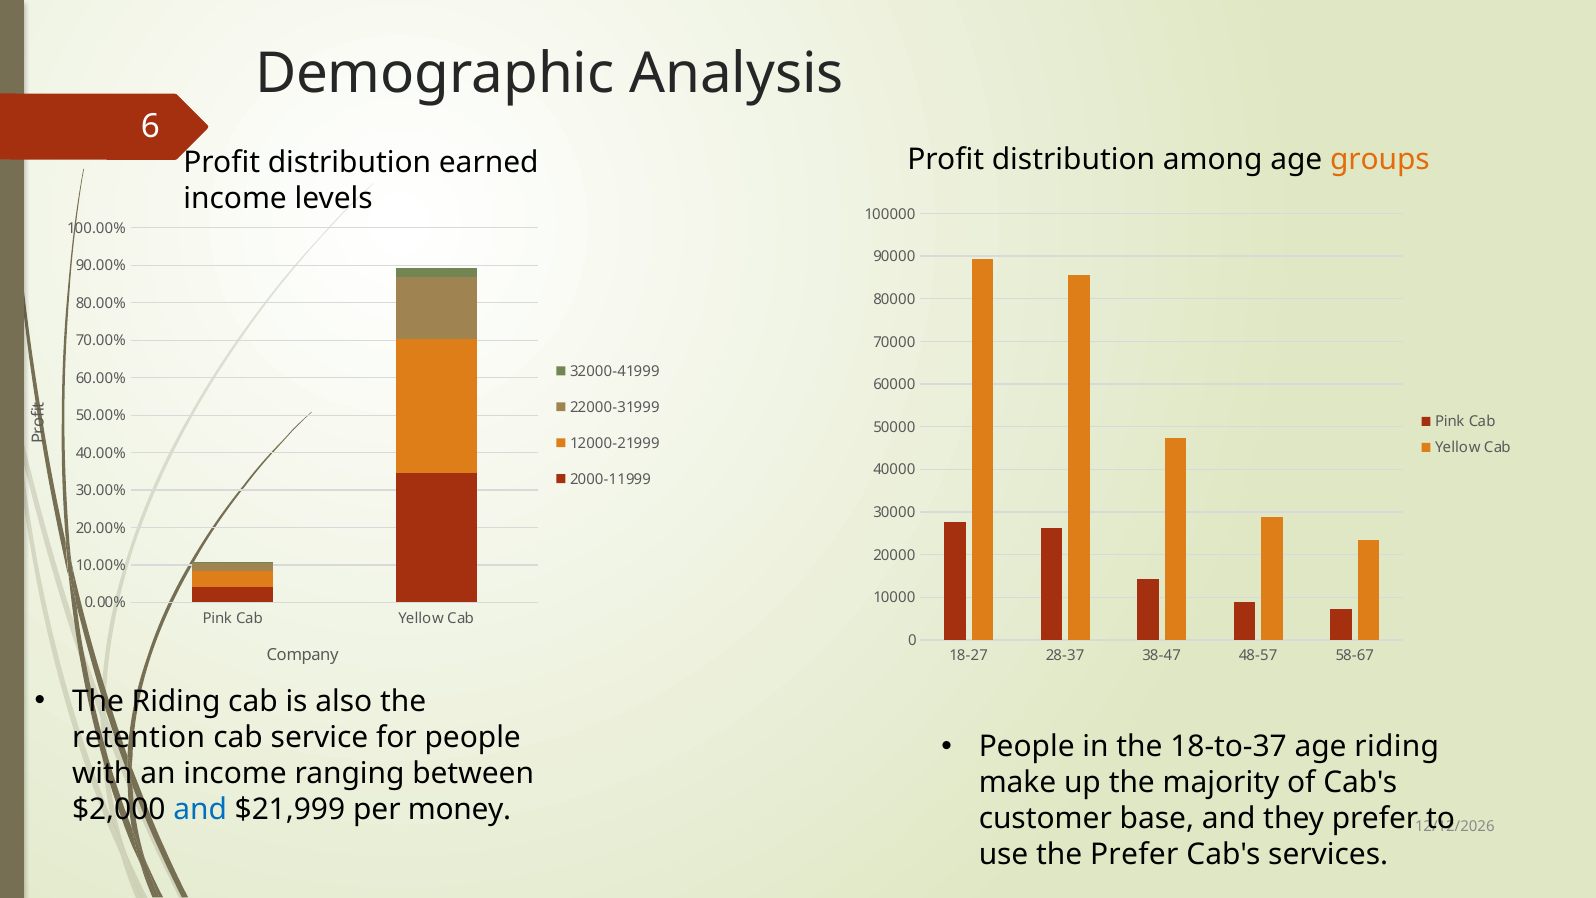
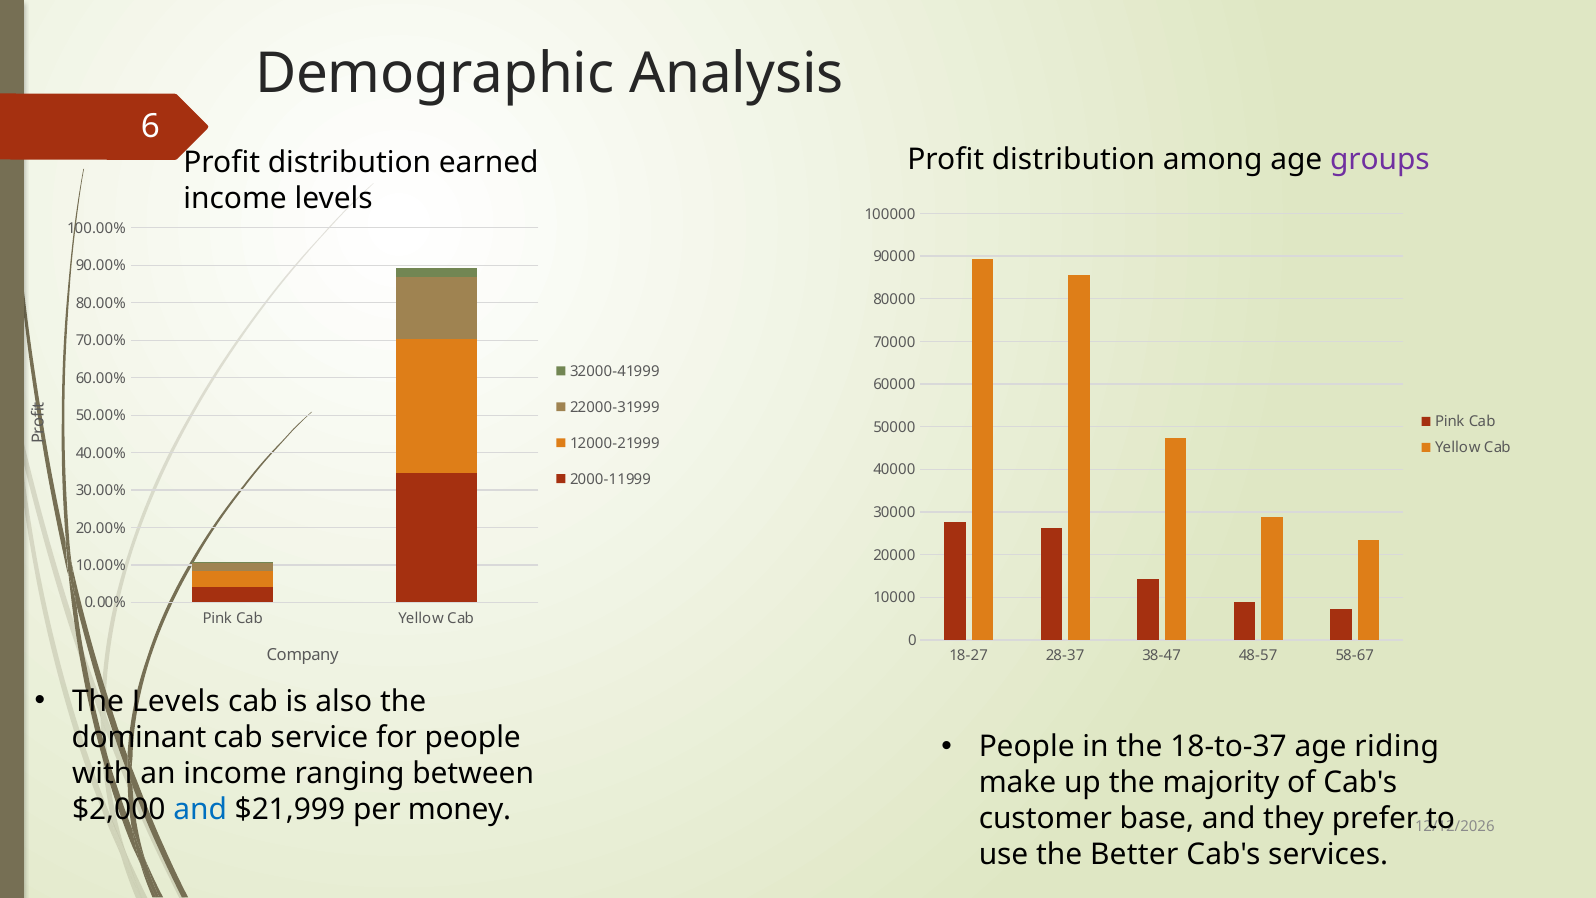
groups colour: orange -> purple (1380, 160)
The Riding: Riding -> Levels (176, 701)
retention: retention -> dominant (139, 737)
the Prefer: Prefer -> Better (1134, 854)
